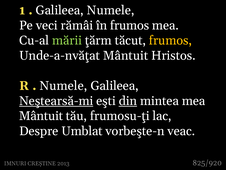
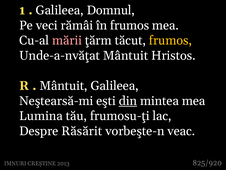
Galileea Numele: Numele -> Domnul (111, 10)
mării colour: light green -> pink (67, 40)
Numele: Numele -> Mântuit (63, 86)
Neştearsă-mi underline: present -> none (56, 101)
Mântuit: Mântuit -> Lumina (41, 116)
Umblat: Umblat -> Răsărit (82, 131)
